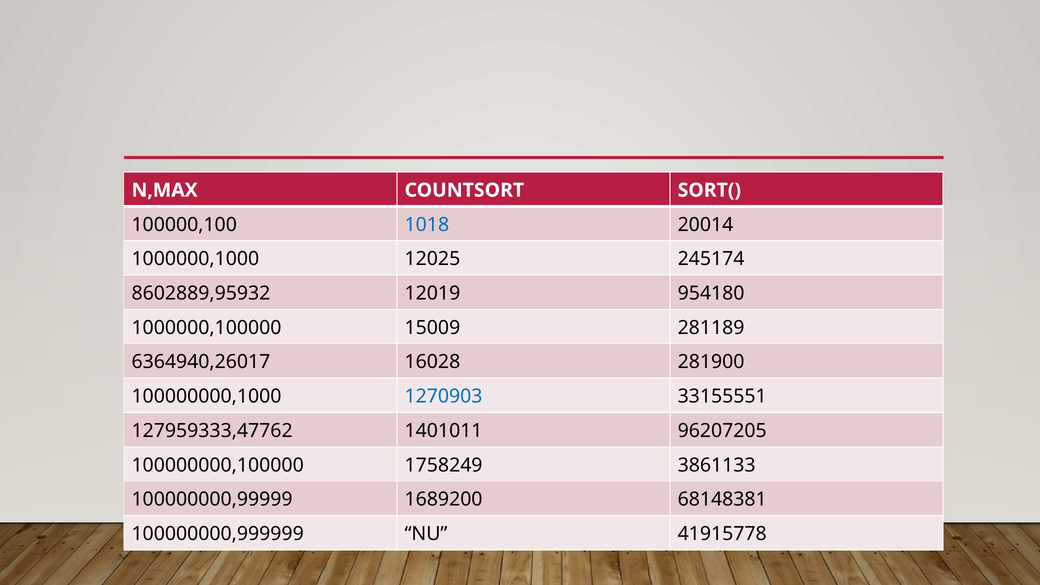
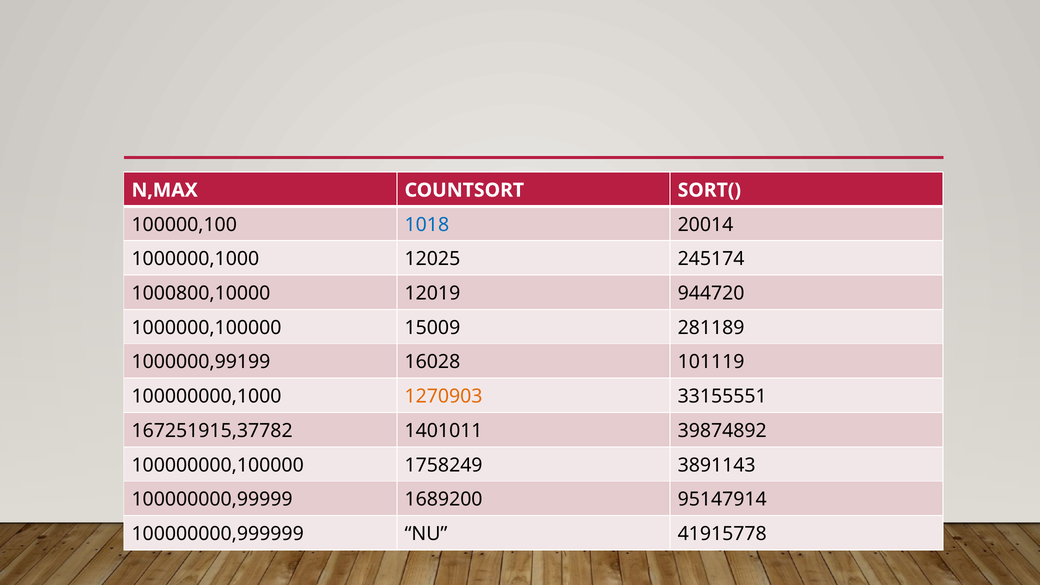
8602889,95932: 8602889,95932 -> 1000800,10000 (201, 293)
954180: 954180 -> 944720 (711, 293)
6364940,26017: 6364940,26017 -> 1000000,99199 (201, 362)
281900: 281900 -> 101119 (711, 362)
1270903 colour: blue -> orange (444, 396)
127959333,47762: 127959333,47762 -> 167251915,37782 (212, 431)
96207205: 96207205 -> 39874892 (722, 431)
3861133: 3861133 -> 3891143 (717, 465)
68148381: 68148381 -> 95147914 (722, 499)
